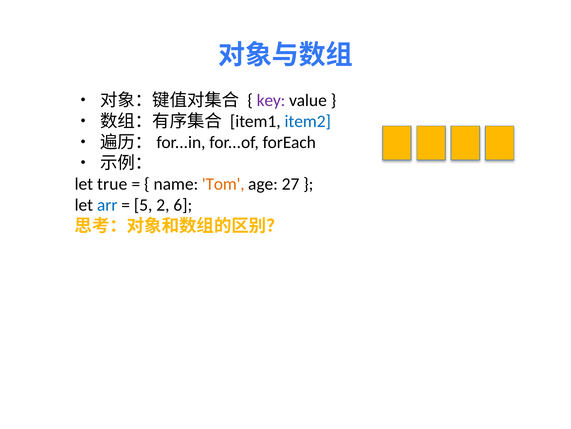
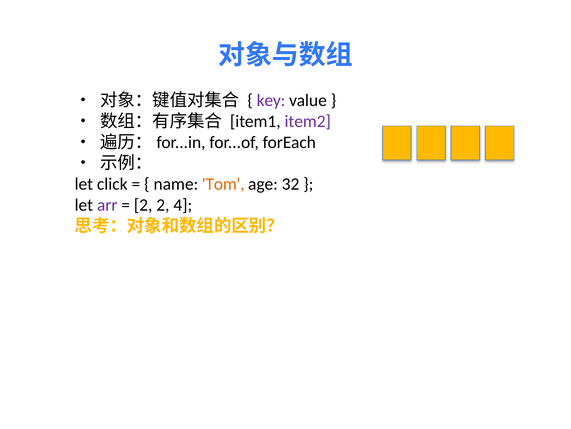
item2 colour: blue -> purple (308, 121)
true: true -> click (112, 184)
27: 27 -> 32 (291, 184)
arr colour: blue -> purple (107, 205)
5: 5 -> 2 (143, 205)
6: 6 -> 4 (183, 205)
